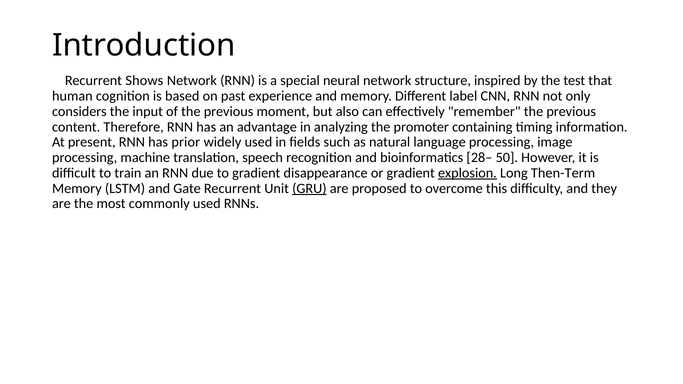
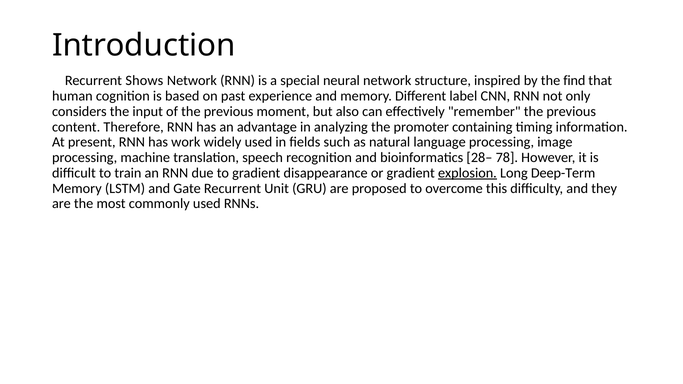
test: test -> find (574, 81)
prior: prior -> work (186, 142)
50: 50 -> 78 (507, 158)
Then-Term: Then-Term -> Deep-Term (563, 173)
GRU underline: present -> none (309, 188)
